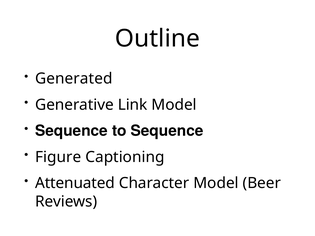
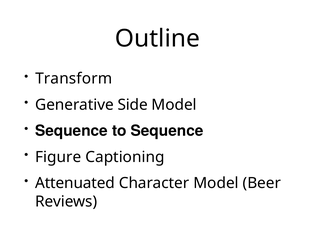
Generated: Generated -> Transform (74, 79)
Link: Link -> Side (133, 105)
